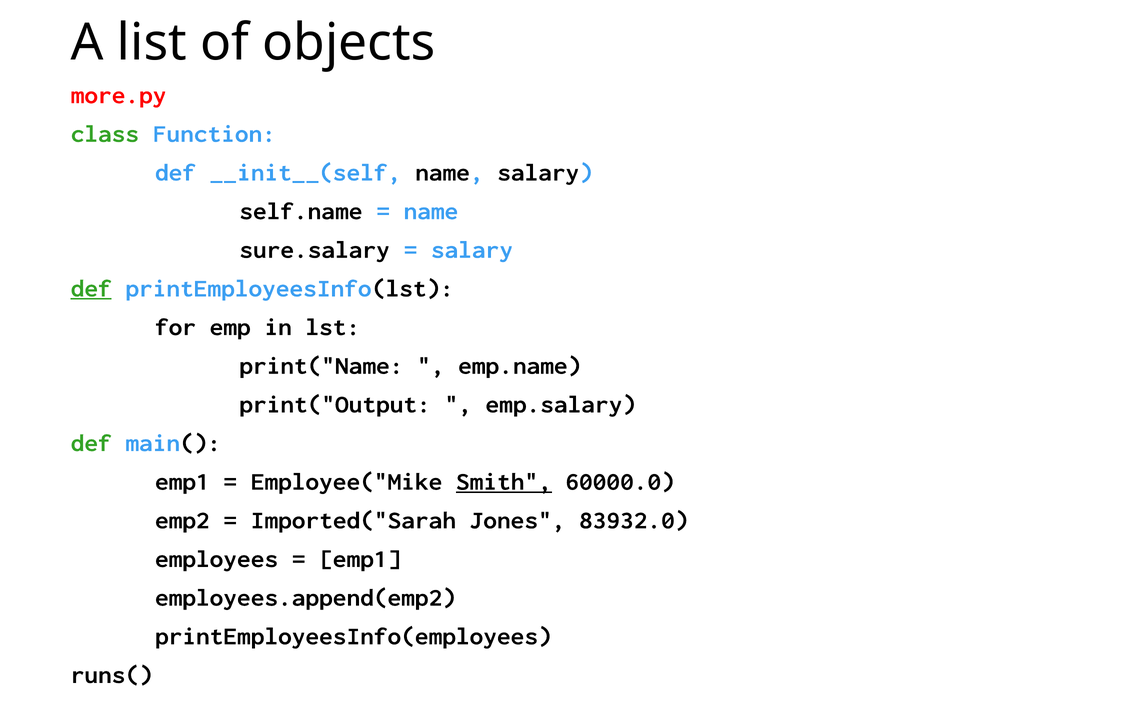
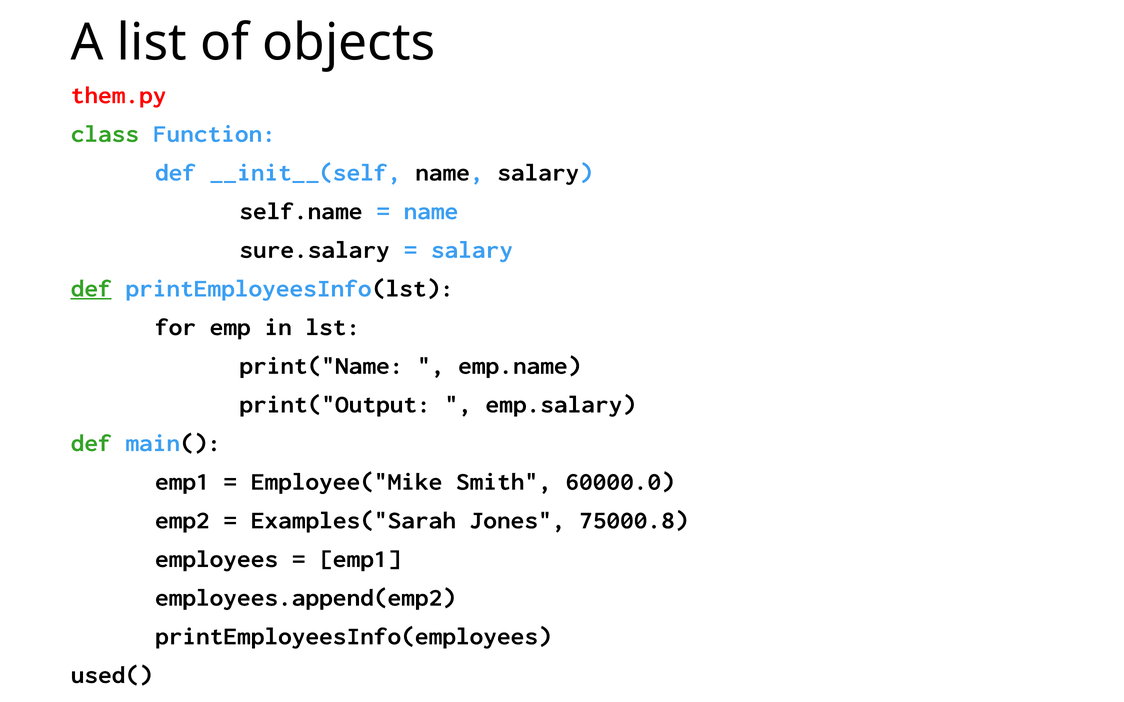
more.py: more.py -> them.py (119, 95)
Smith underline: present -> none (504, 482)
Imported("Sarah: Imported("Sarah -> Examples("Sarah (353, 520)
83932.0: 83932.0 -> 75000.8 (634, 520)
runs(: runs( -> used( (112, 675)
